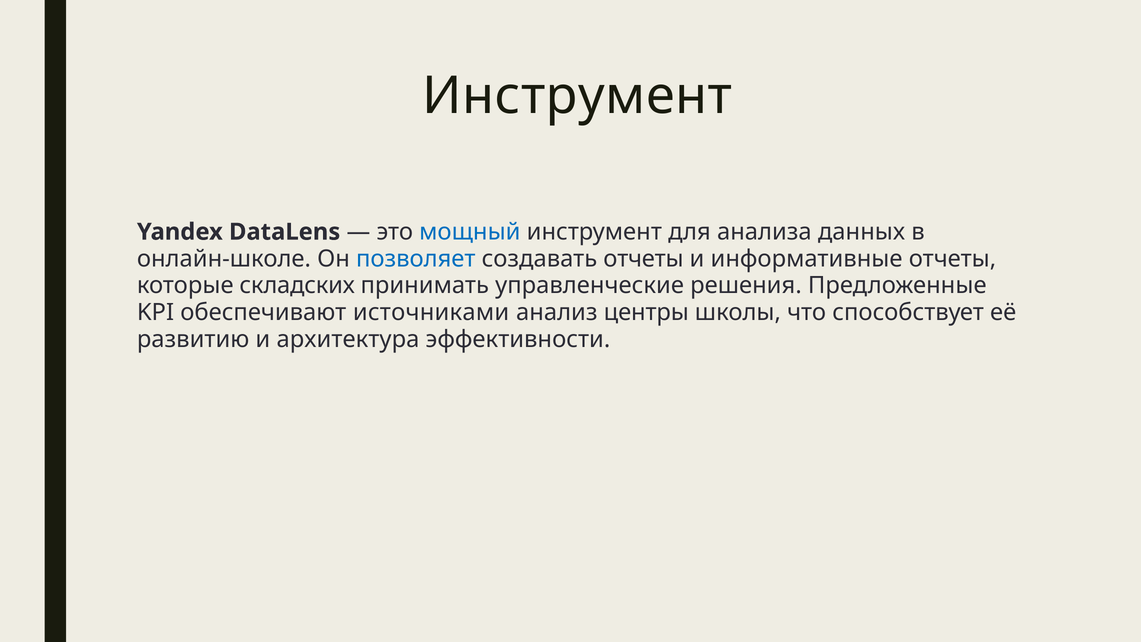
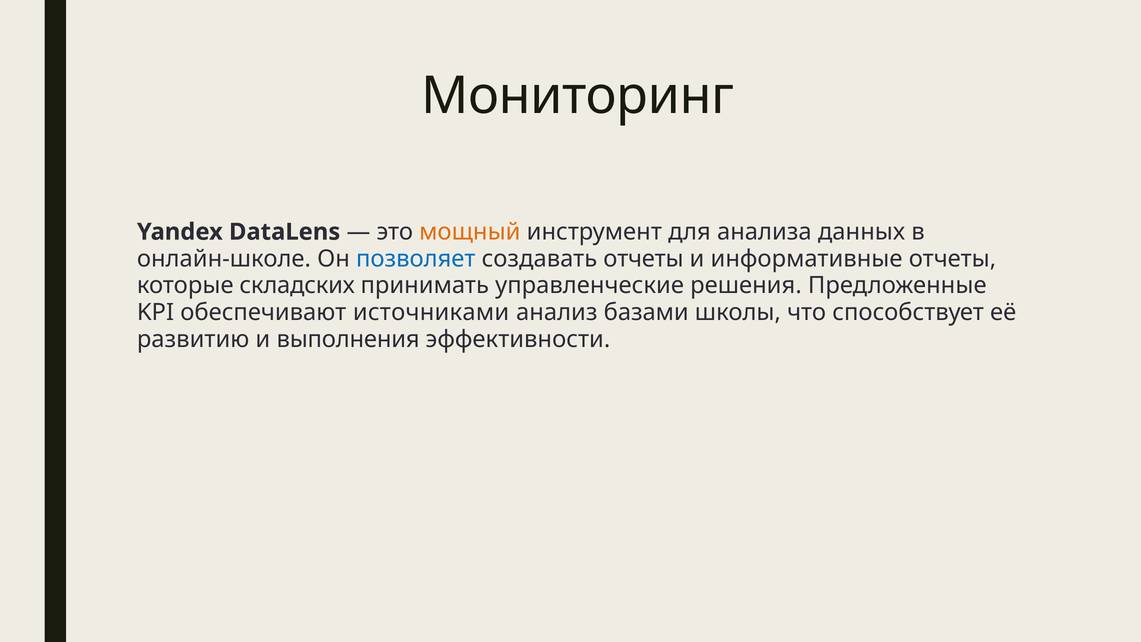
Инструмент: Инструмент -> Мониторинг (578, 96)
мощный colour: blue -> orange (470, 232)
центры: центры -> базами (646, 312)
архитектура: архитектура -> выполнения (348, 339)
